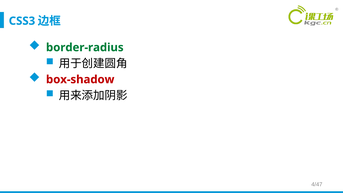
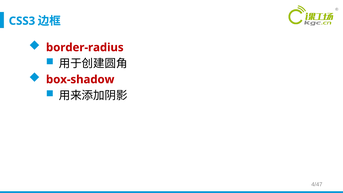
border-radius colour: green -> red (85, 47)
